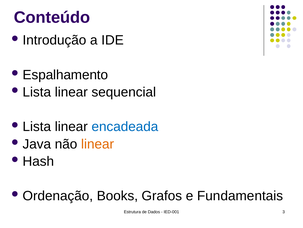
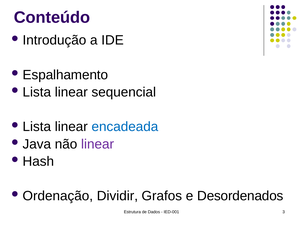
linear colour: orange -> purple (98, 144)
Books: Books -> Dividir (117, 195)
Fundamentais: Fundamentais -> Desordenados (240, 195)
